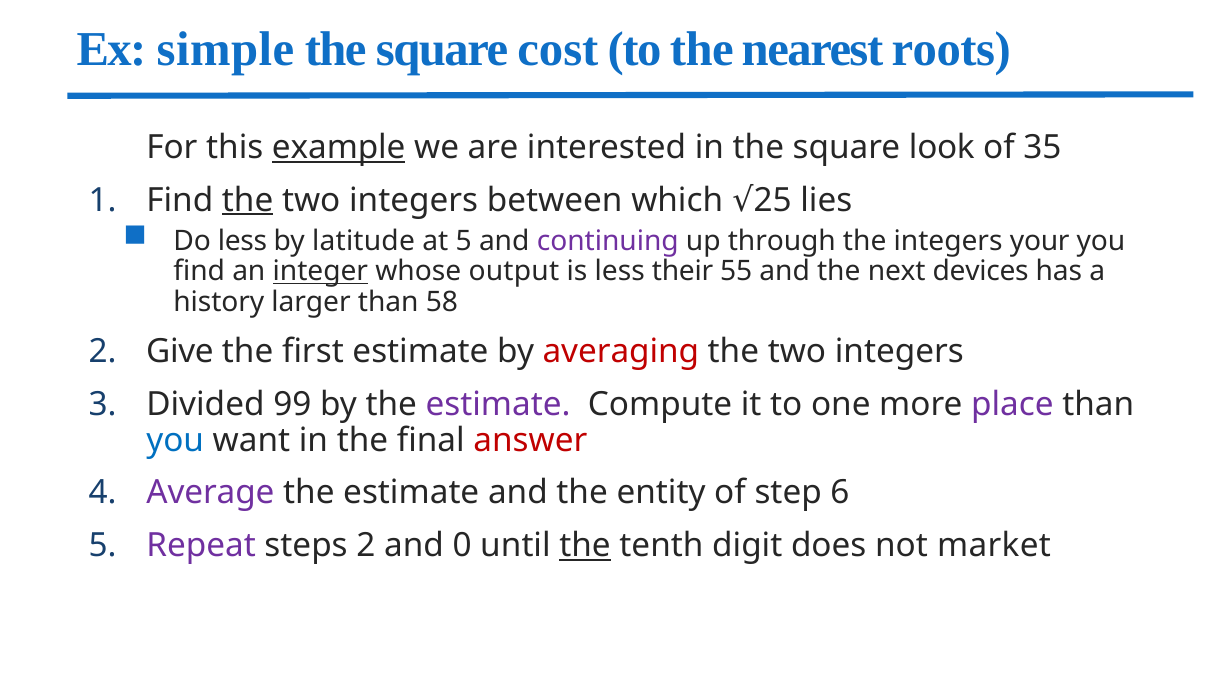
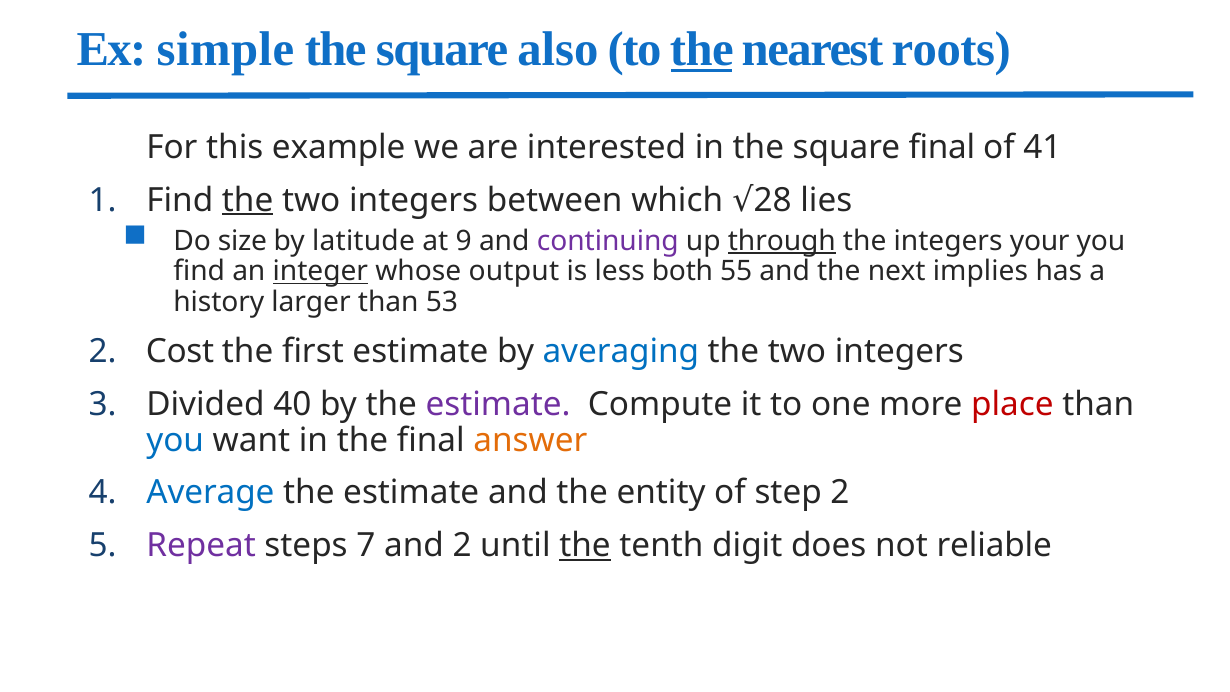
cost: cost -> also (558, 50)
the underline: none -> present (702, 50)
example underline: present -> none (339, 147)
square look: look -> final (942, 147)
35: 35 -> 41 (1042, 147)
25: 25 -> 28 (773, 200)
Do less: less -> size (242, 241)
at 5: 5 -> 9 (464, 241)
through underline: none -> present (782, 241)
their: their -> both (683, 271)
devices: devices -> implies (980, 271)
58: 58 -> 53 (442, 302)
Give: Give -> Cost (180, 352)
averaging colour: red -> blue (621, 352)
99: 99 -> 40 (292, 404)
place colour: purple -> red (1012, 404)
answer colour: red -> orange (530, 440)
Average colour: purple -> blue (210, 493)
step 6: 6 -> 2 (840, 493)
steps 2: 2 -> 7 (366, 546)
and 0: 0 -> 2 (462, 546)
market: market -> reliable (994, 546)
